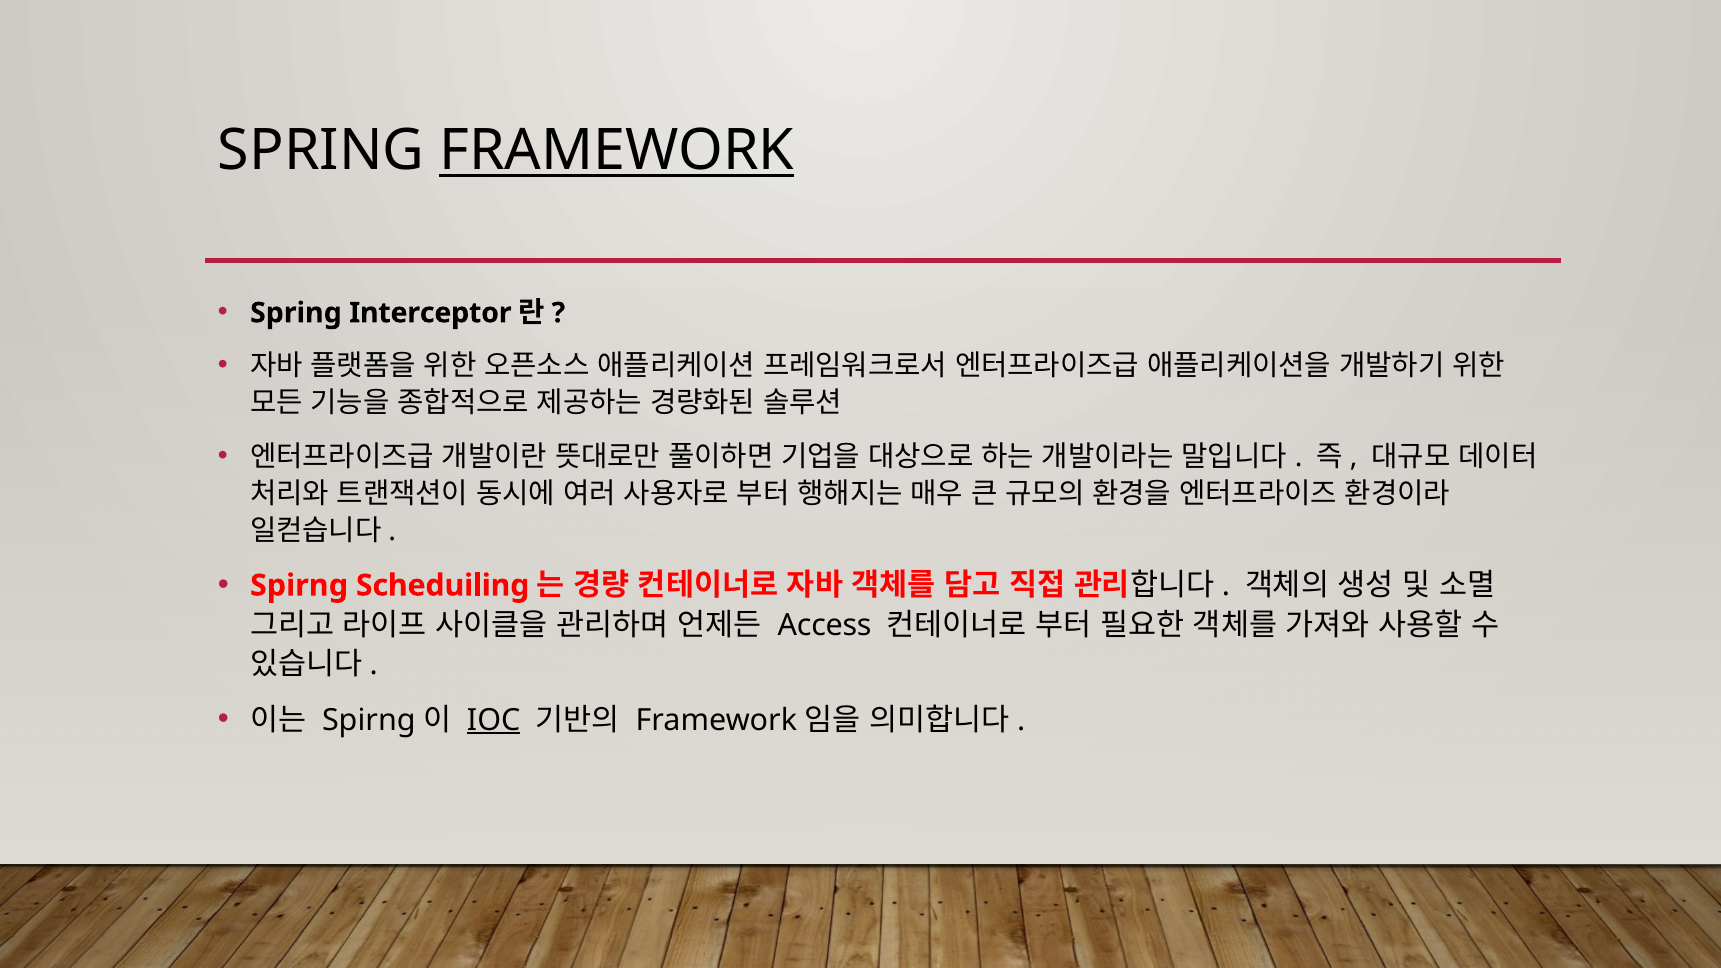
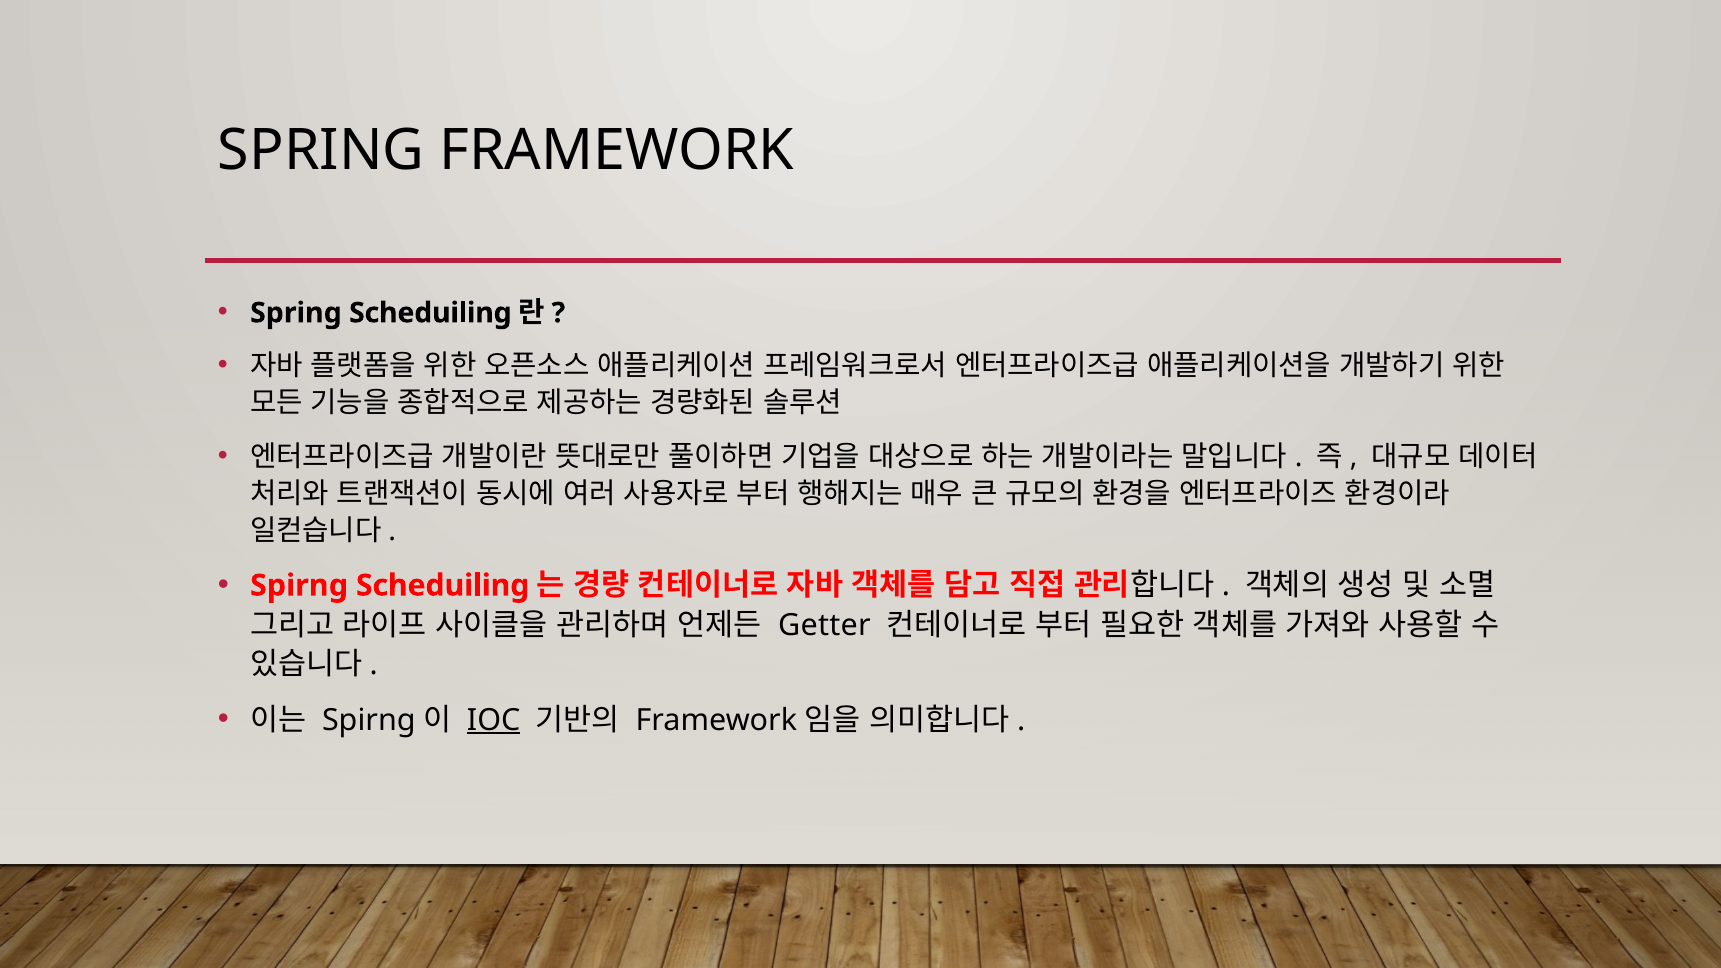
FRAMEWORK underline: present -> none (617, 151)
Spring Interceptor: Interceptor -> Scheduiling (430, 313)
Access: Access -> Getter (824, 625)
